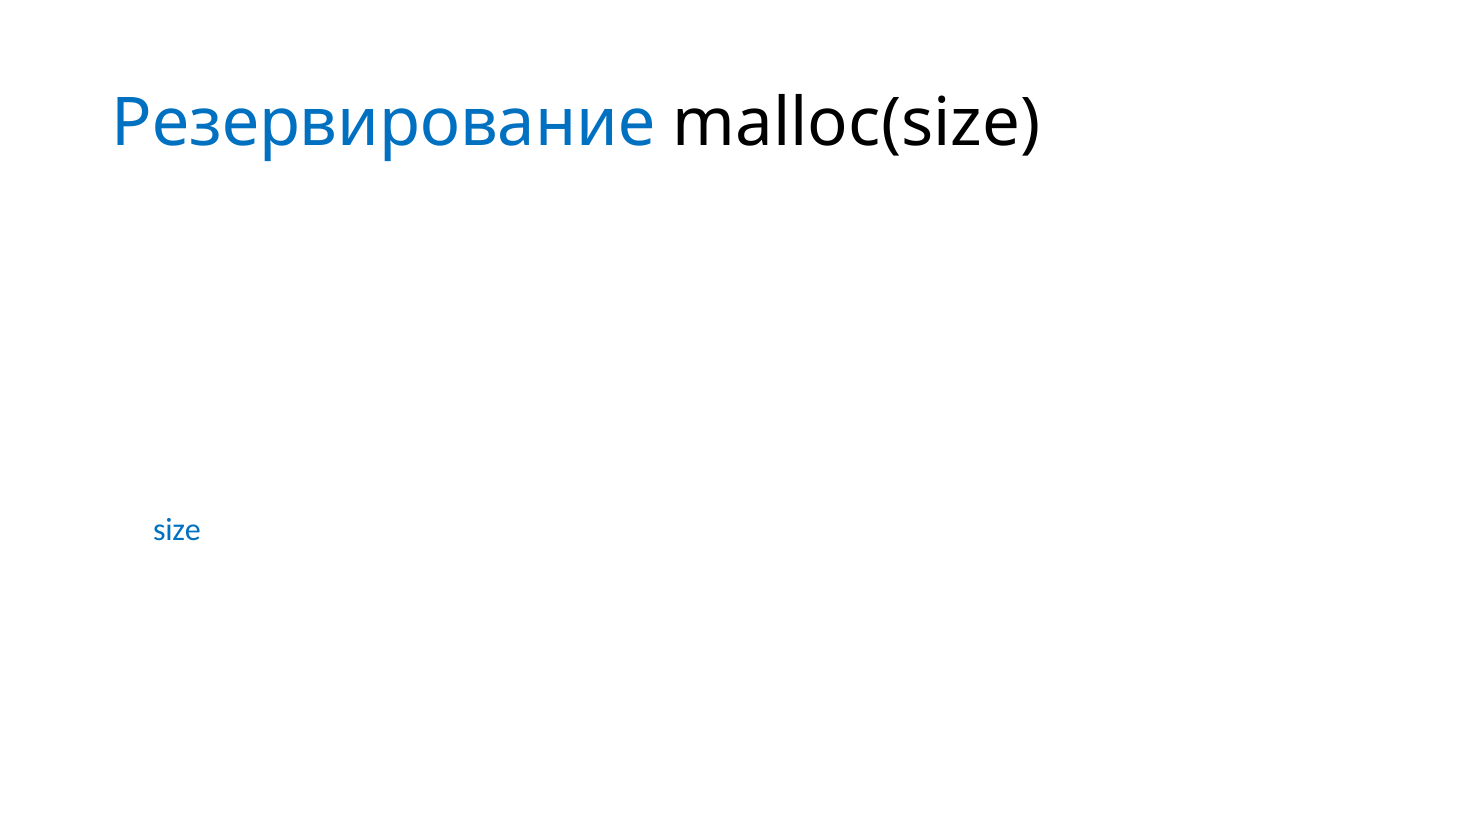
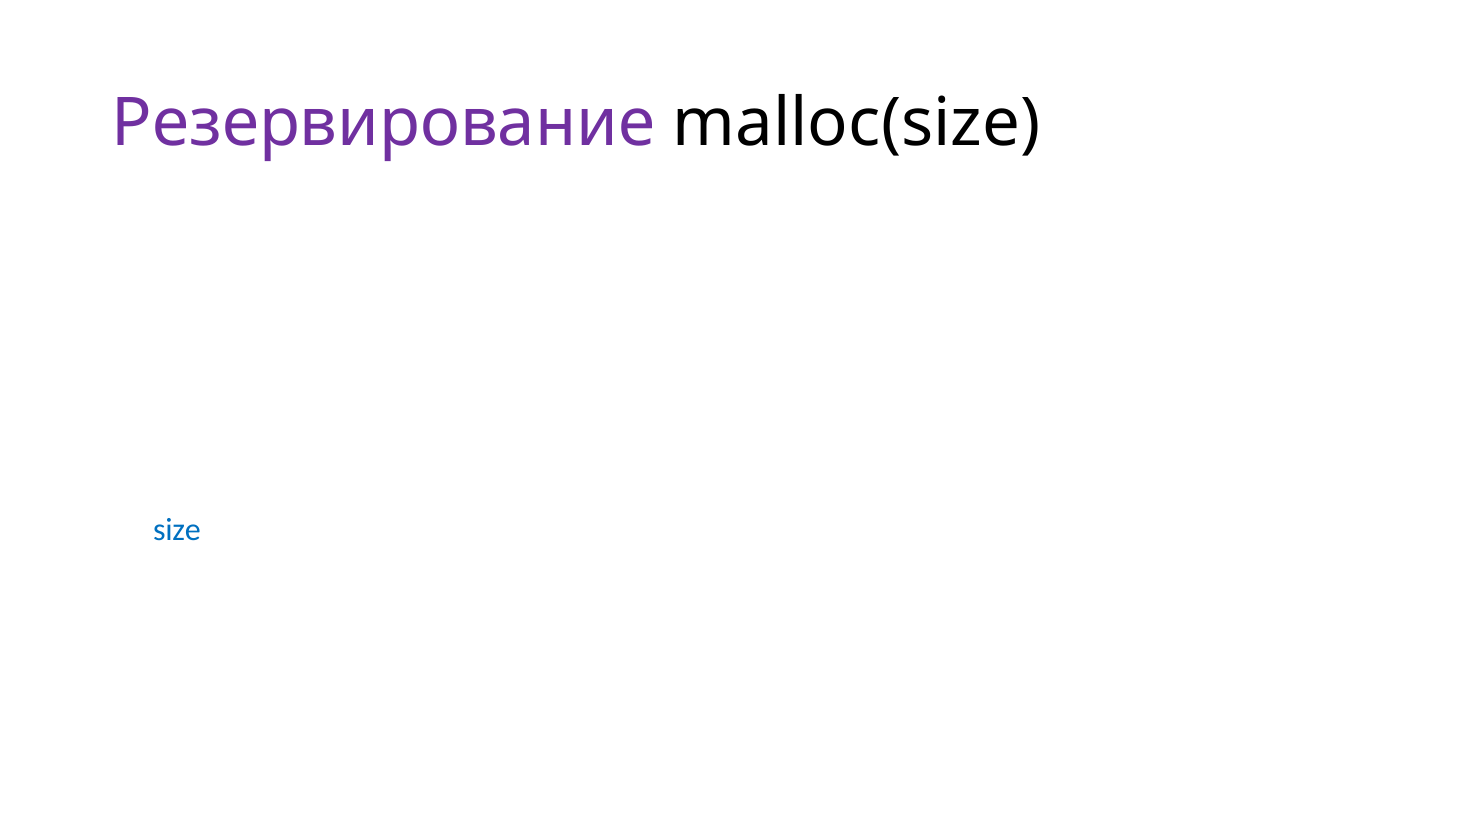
Резервирование colour: blue -> purple (383, 123)
